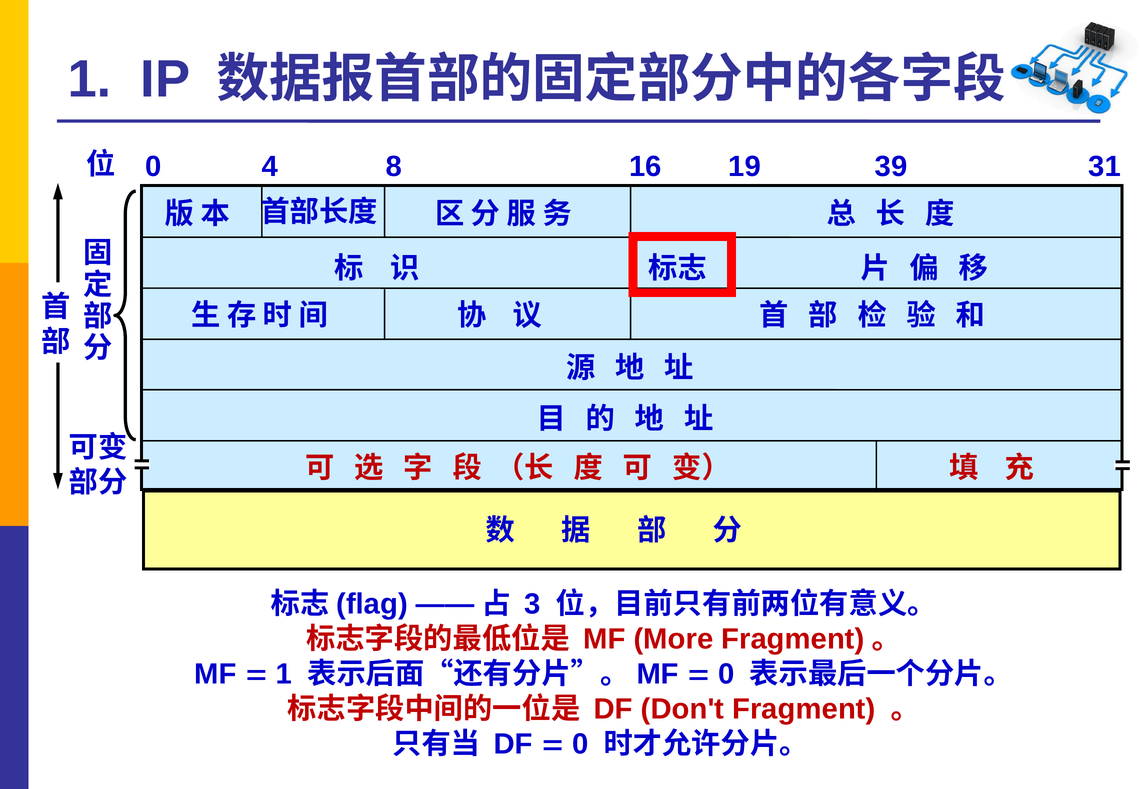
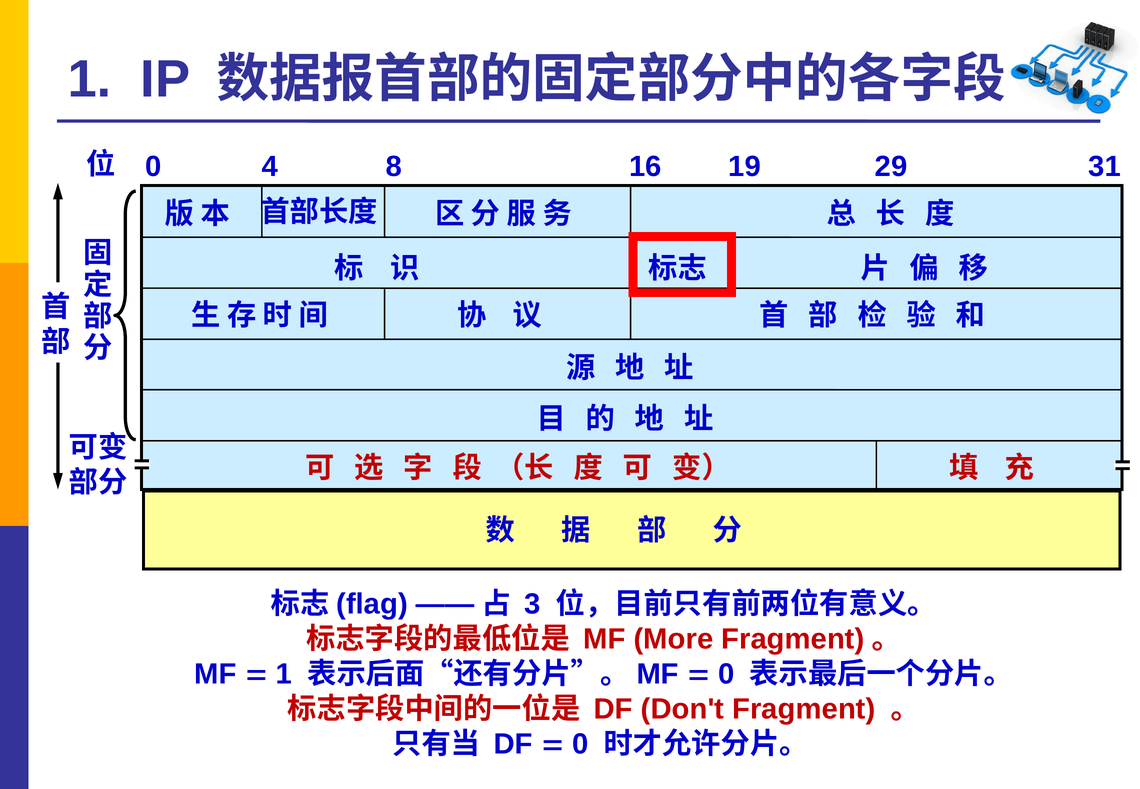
39: 39 -> 29 (891, 166)
